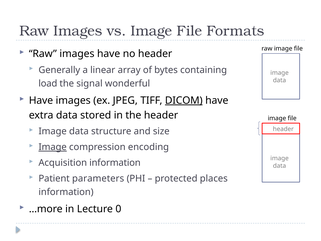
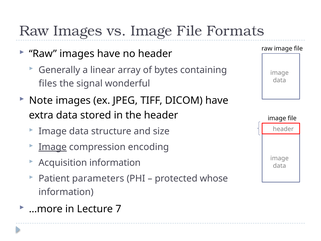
load: load -> files (48, 83)
Have: Have -> Note (41, 100)
DICOM underline: present -> none (184, 100)
places: places -> whose (214, 178)
0: 0 -> 7 (118, 209)
